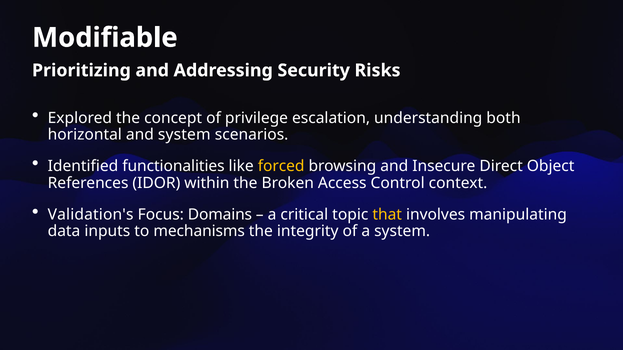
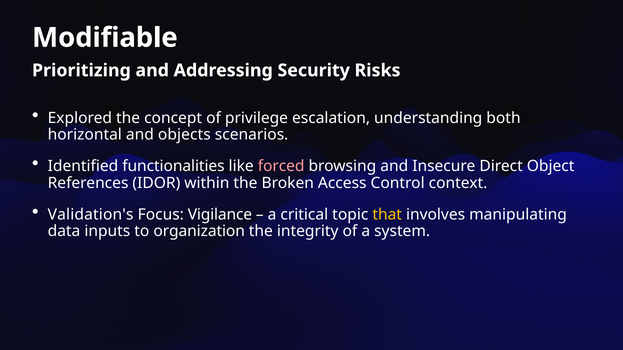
and system: system -> objects (184, 135)
forced colour: yellow -> pink (281, 166)
Domains: Domains -> Vigilance (220, 215)
mechanisms: mechanisms -> organization (199, 231)
